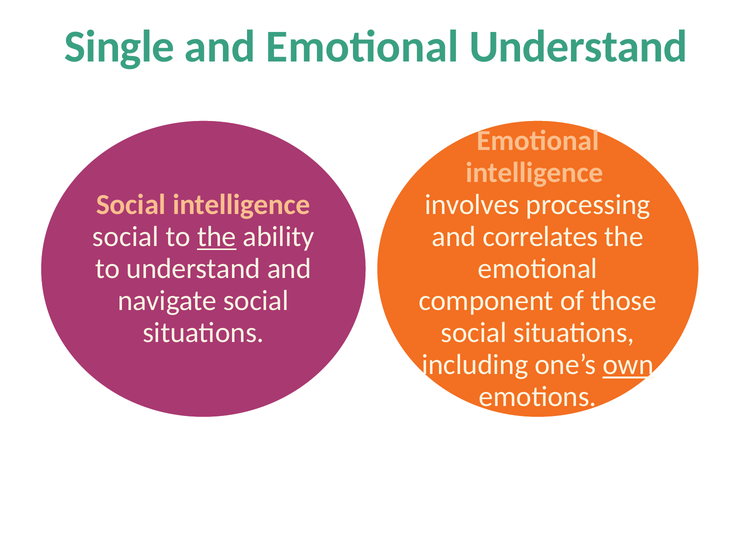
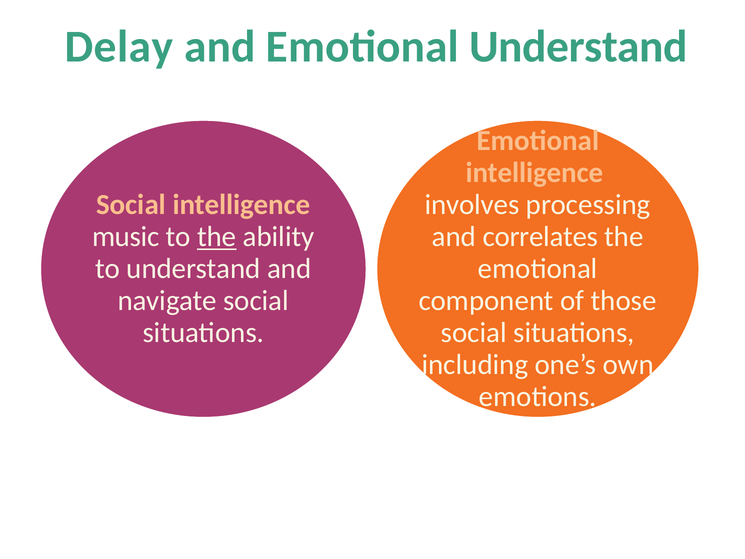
Single: Single -> Delay (119, 47)
social: social -> music (126, 237)
own underline: present -> none (628, 365)
